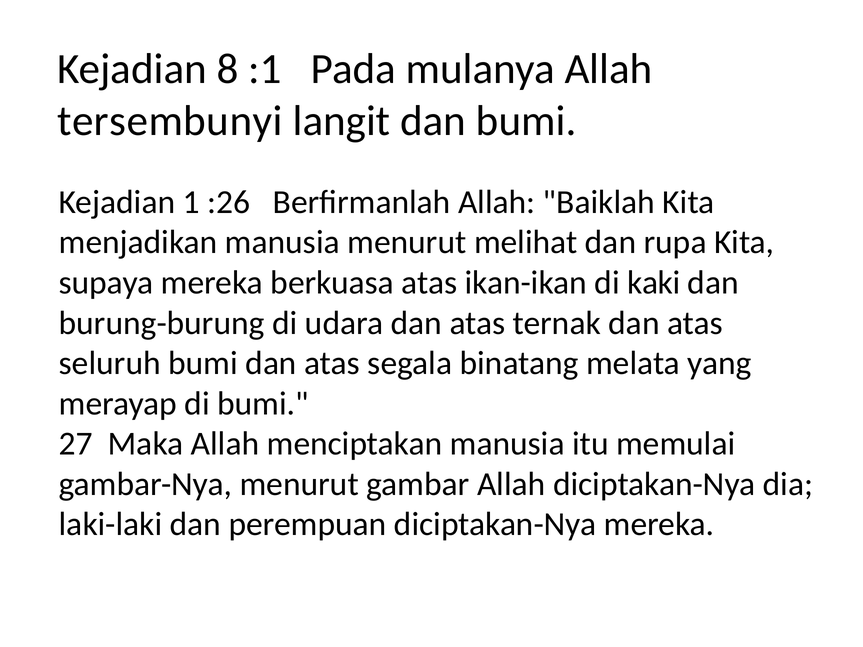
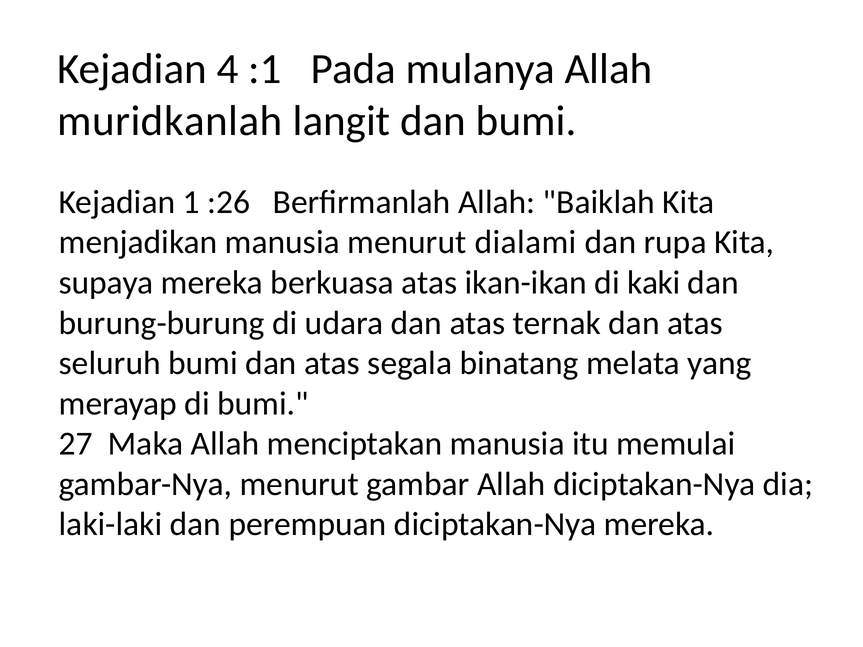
8: 8 -> 4 (228, 69)
tersembunyi: tersembunyi -> muridkanlah (170, 121)
melihat: melihat -> dialami (526, 242)
